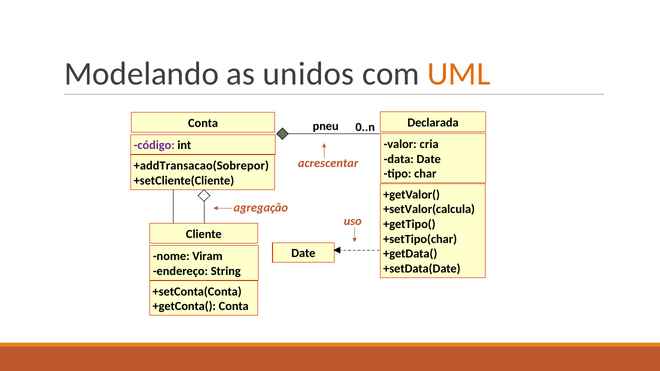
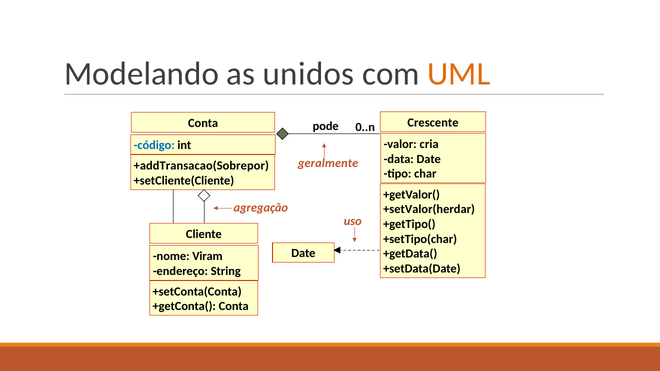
Declarada: Declarada -> Crescente (433, 123)
pneu: pneu -> pode (326, 126)
código colour: purple -> blue (154, 145)
acrescentar: acrescentar -> geralmente (328, 163)
+setValor(calcula: +setValor(calcula -> +setValor(herdar (429, 210)
